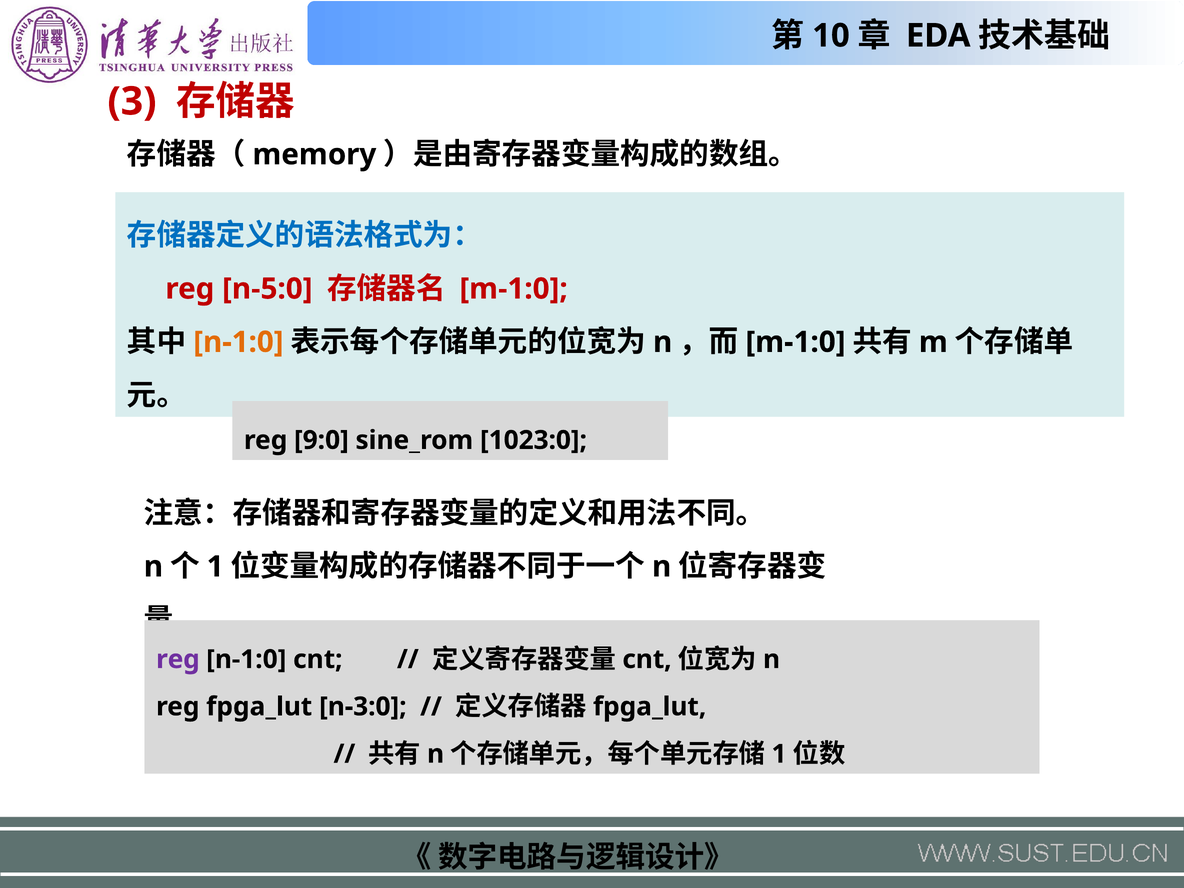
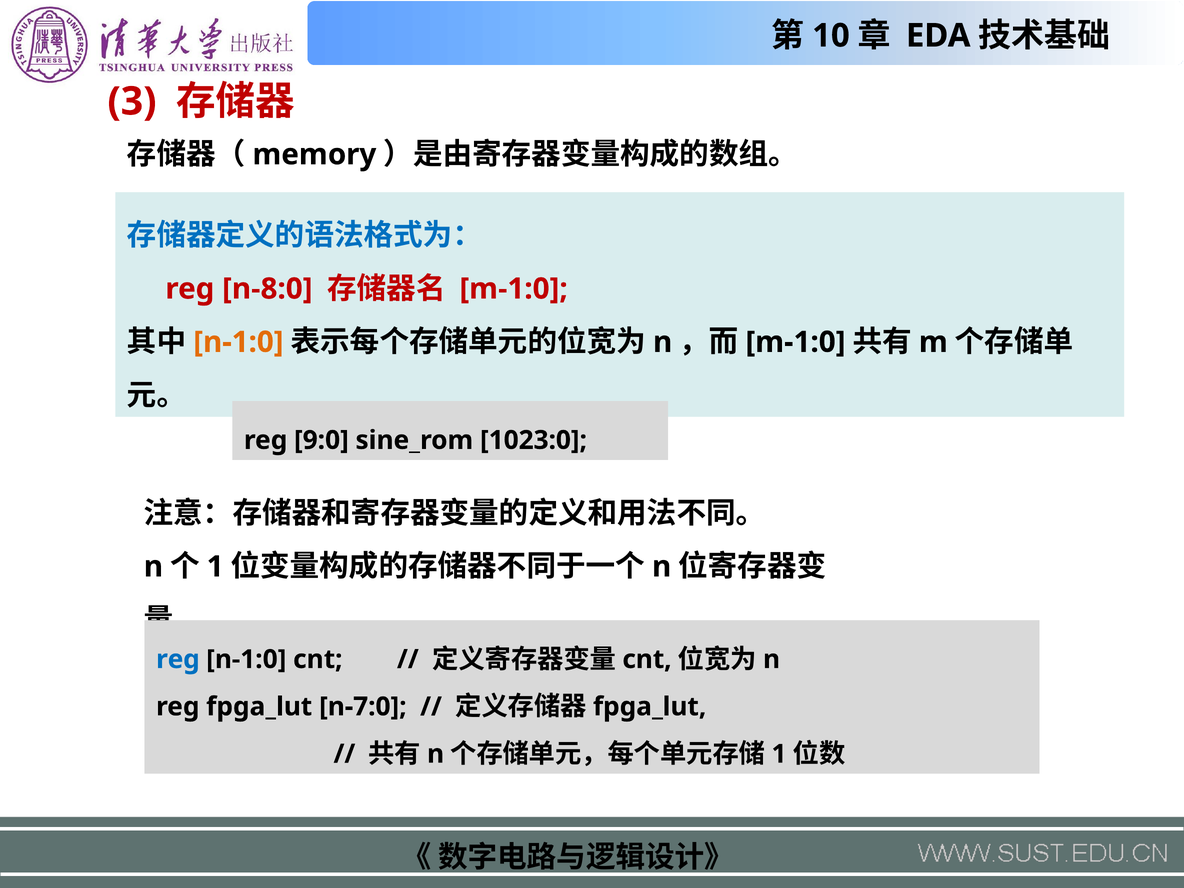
n-5:0: n-5:0 -> n-8:0 (267, 289)
reg colour: purple -> blue (178, 659)
n-3:0: n-3:0 -> n-7:0 (363, 707)
